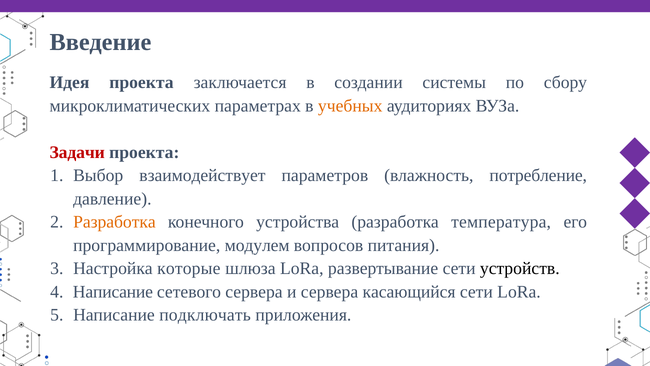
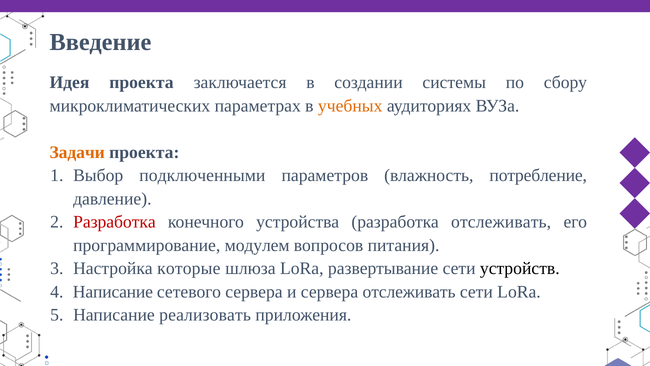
Задачи colour: red -> orange (77, 152)
взаимодействует: взаимодействует -> подключенными (202, 175)
Разработка colour: orange -> red (114, 222)
разработка температура: температура -> отслеживать (501, 222)
сервера касающийся: касающийся -> отслеживать (409, 292)
подключать: подключать -> реализовать (205, 315)
